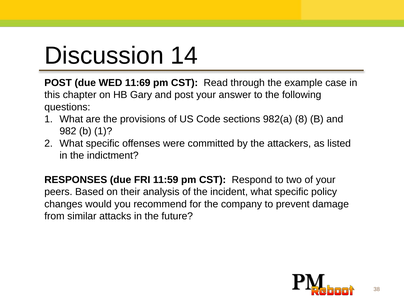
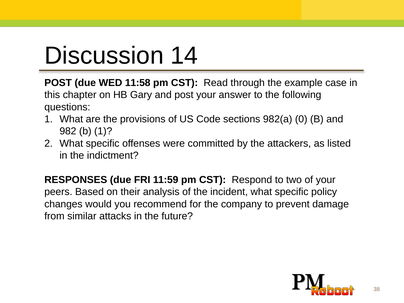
11:69: 11:69 -> 11:58 (138, 83)
8: 8 -> 0 (301, 119)
